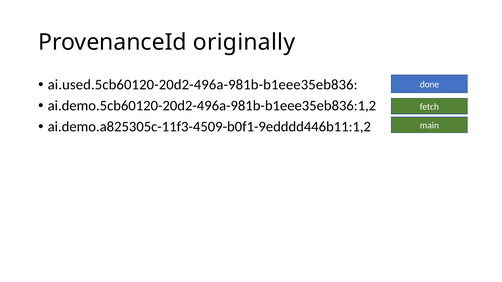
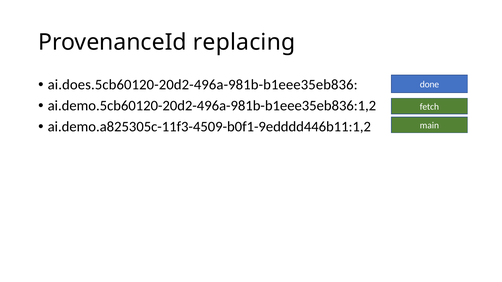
originally: originally -> replacing (244, 42)
ai.used.5cb60120-20d2-496a-981b-b1eee35eb836: ai.used.5cb60120-20d2-496a-981b-b1eee35eb836 -> ai.does.5cb60120-20d2-496a-981b-b1eee35eb836 (203, 85)
